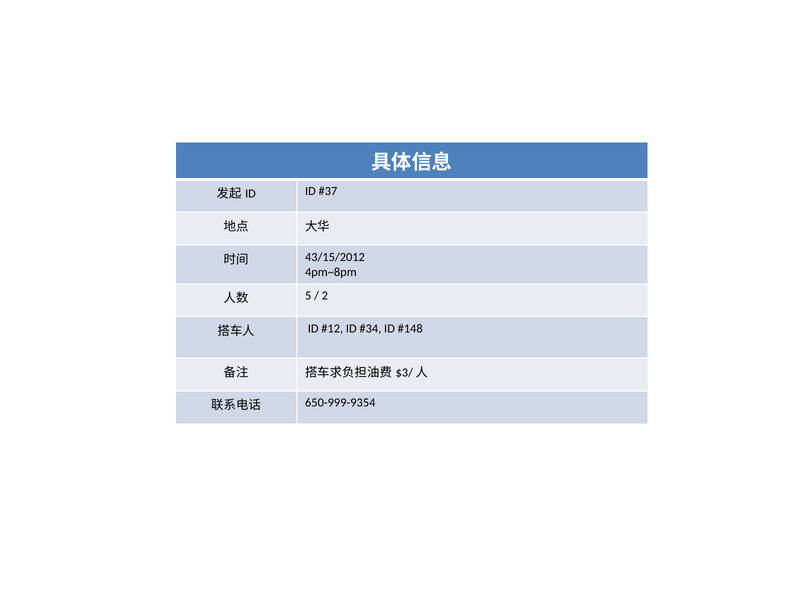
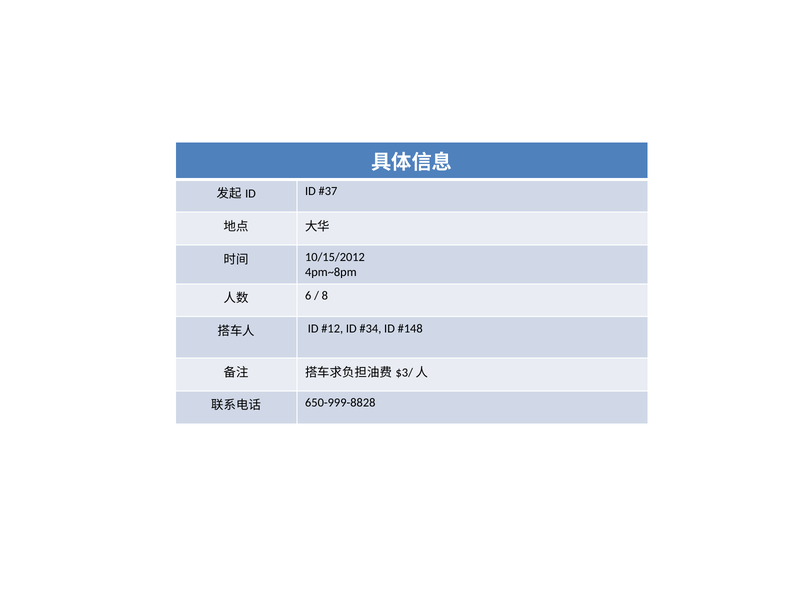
43/15/2012: 43/15/2012 -> 10/15/2012 (335, 257)
5: 5 -> 6 (308, 295)
2: 2 -> 8 (325, 295)
650-999-9354: 650-999-9354 -> 650-999-8828 (340, 402)
